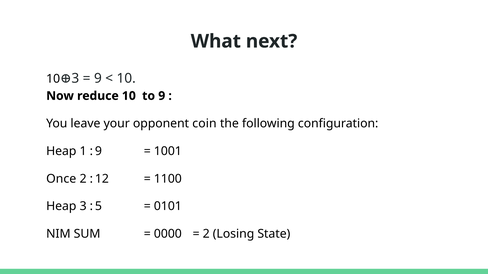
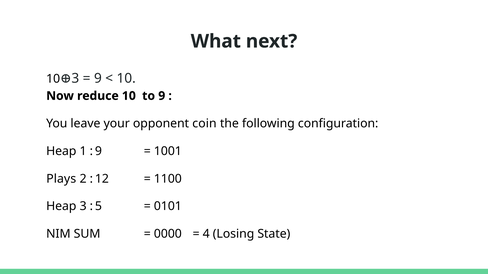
Once: Once -> Plays (61, 179)
2: 2 -> 4 (206, 234)
